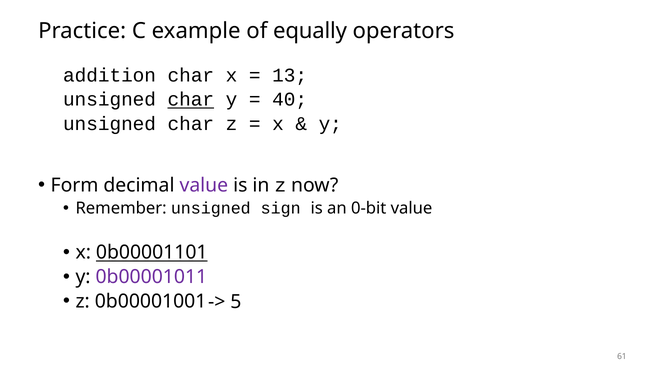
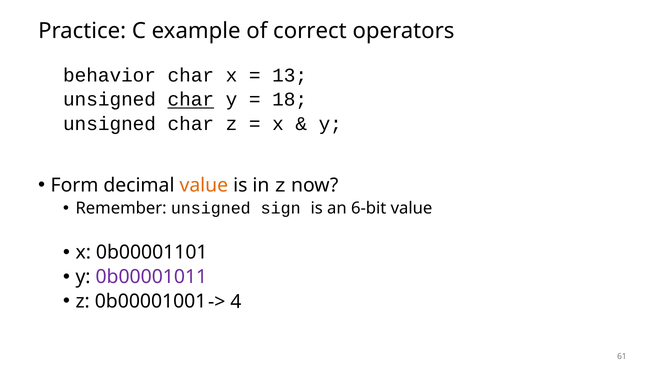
equally: equally -> correct (310, 31)
addition: addition -> behavior (110, 75)
40: 40 -> 18 (290, 100)
value colour: purple -> orange (204, 185)
0-bit: 0-bit -> 6-bit (369, 208)
0b00001101 underline: present -> none (152, 253)
5: 5 -> 4 (236, 302)
